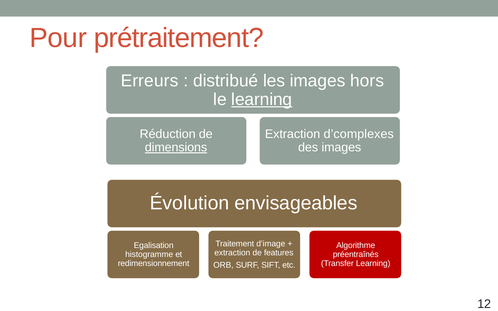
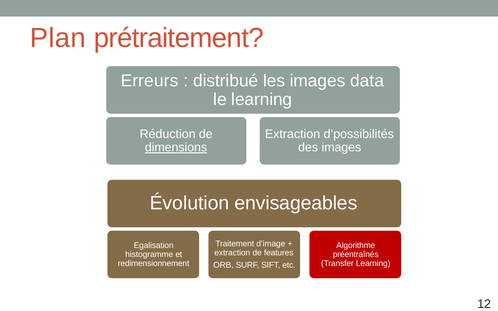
Pour: Pour -> Plan (58, 38)
hors: hors -> data (367, 81)
learning underline: present -> none (262, 99)
d’complexes: d’complexes -> d’possibilités (359, 134)
